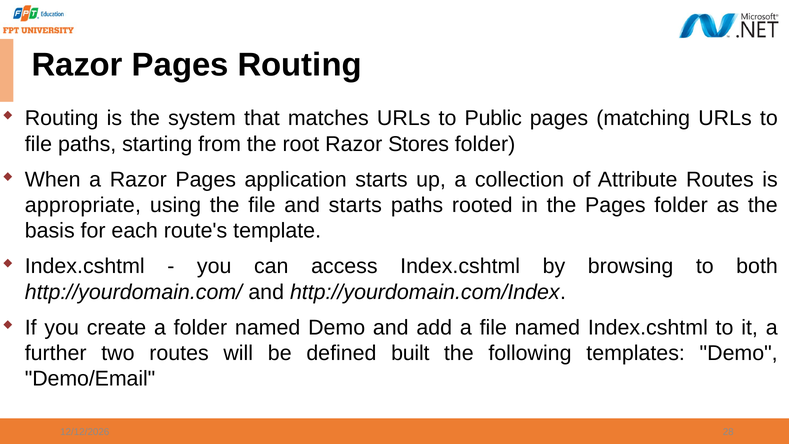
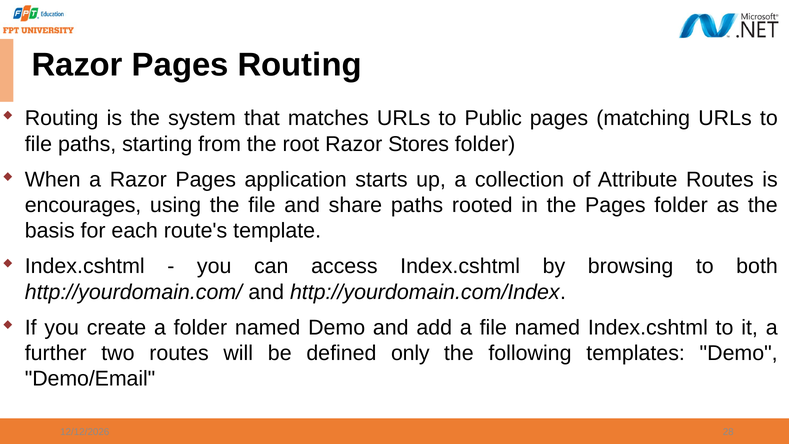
appropriate: appropriate -> encourages (83, 205)
and starts: starts -> share (355, 205)
built: built -> only (410, 353)
